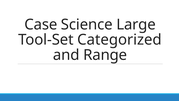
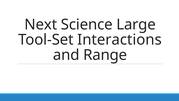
Case: Case -> Next (41, 24)
Categorized: Categorized -> Interactions (119, 40)
